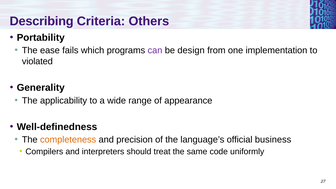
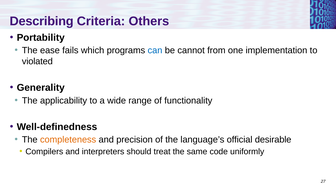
can colour: purple -> blue (155, 50)
design: design -> cannot (191, 50)
appearance: appearance -> functionality (188, 101)
business: business -> desirable (273, 140)
